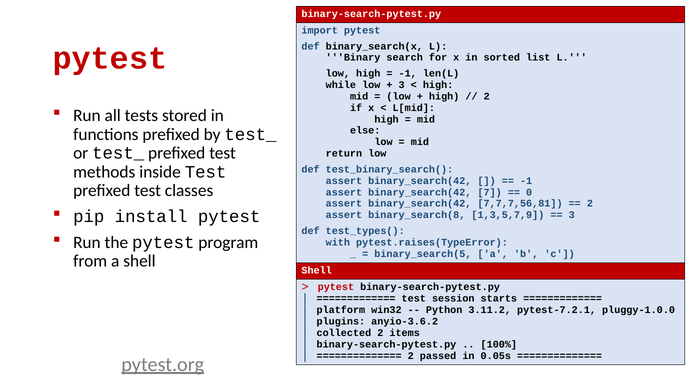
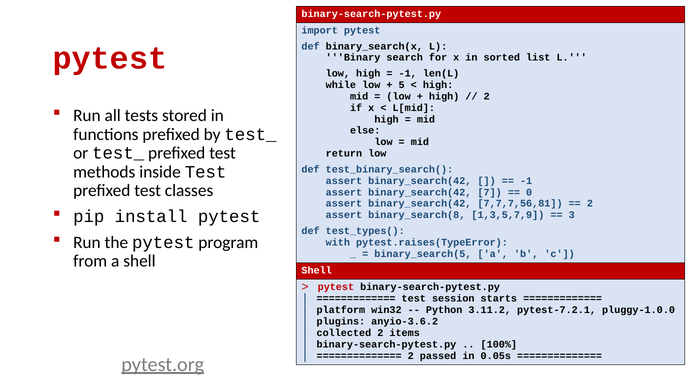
3: 3 -> 5 (402, 85)
